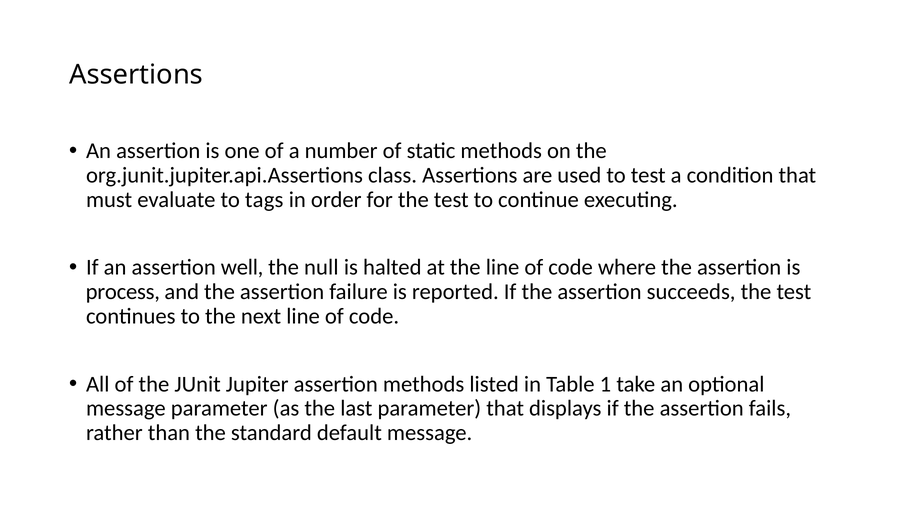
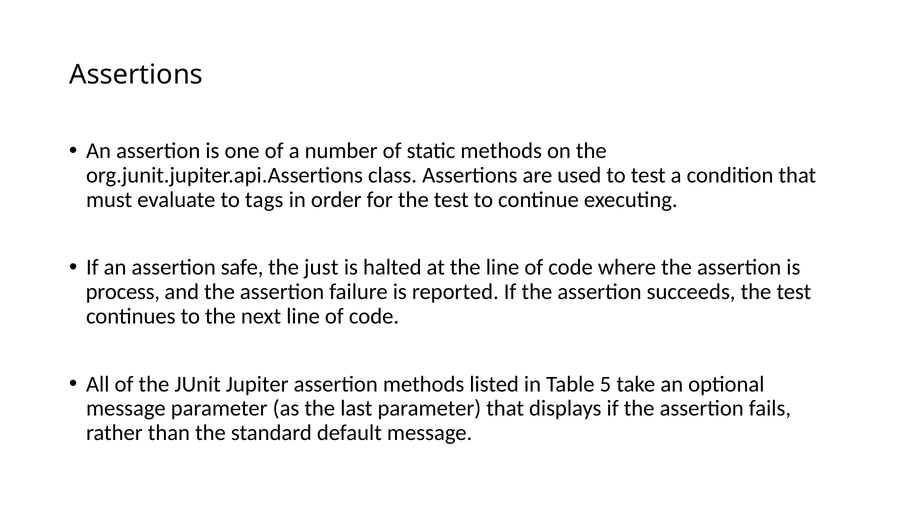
well: well -> safe (242, 268)
null: null -> just (321, 268)
1: 1 -> 5 (605, 385)
